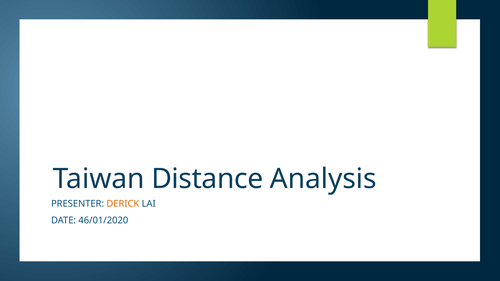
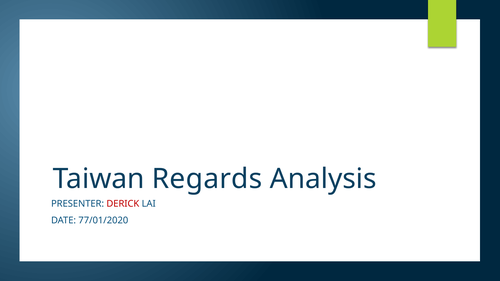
Distance: Distance -> Regards (207, 179)
DERICK colour: orange -> red (123, 204)
46/01/2020: 46/01/2020 -> 77/01/2020 (103, 221)
